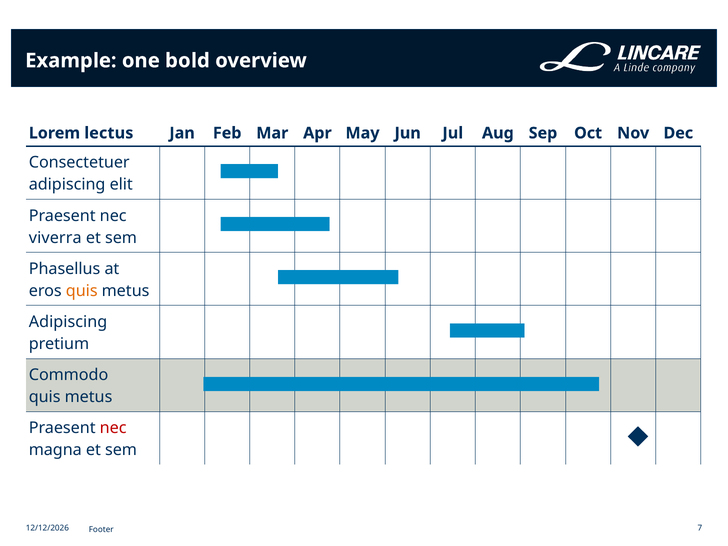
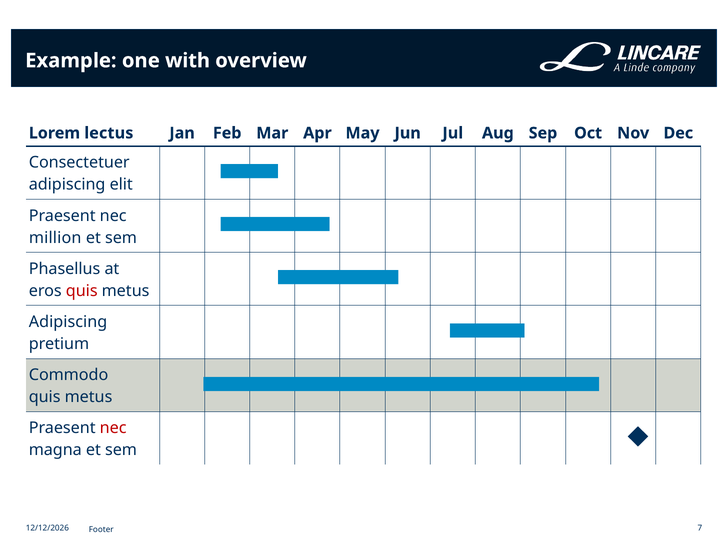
bold: bold -> with (188, 61)
viverra: viverra -> million (55, 238)
quis colour: orange -> red (82, 291)
